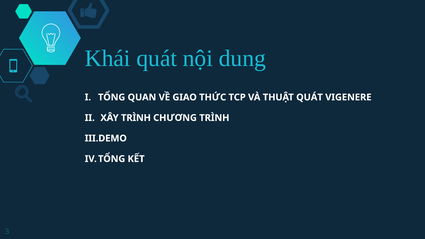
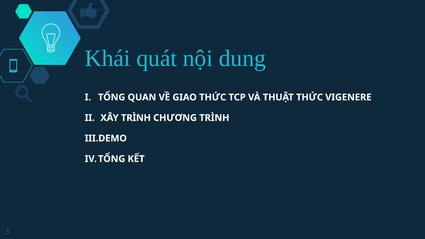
THUẬT QUÁT: QUÁT -> THỨC (310, 97)
